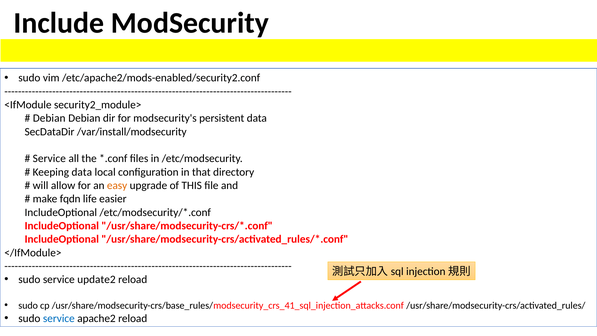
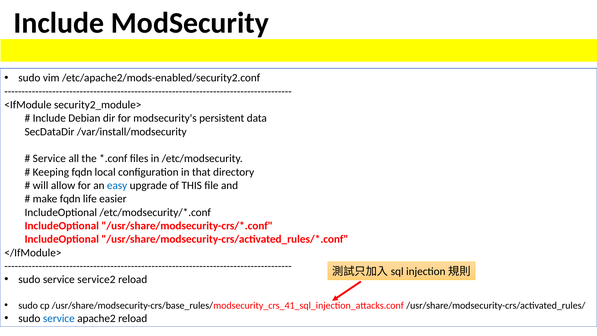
Debian: Debian -> Include (49, 118)
Keeping data: data -> fqdn (82, 172)
easy colour: orange -> blue (117, 185)
update2: update2 -> service2 (96, 279)
